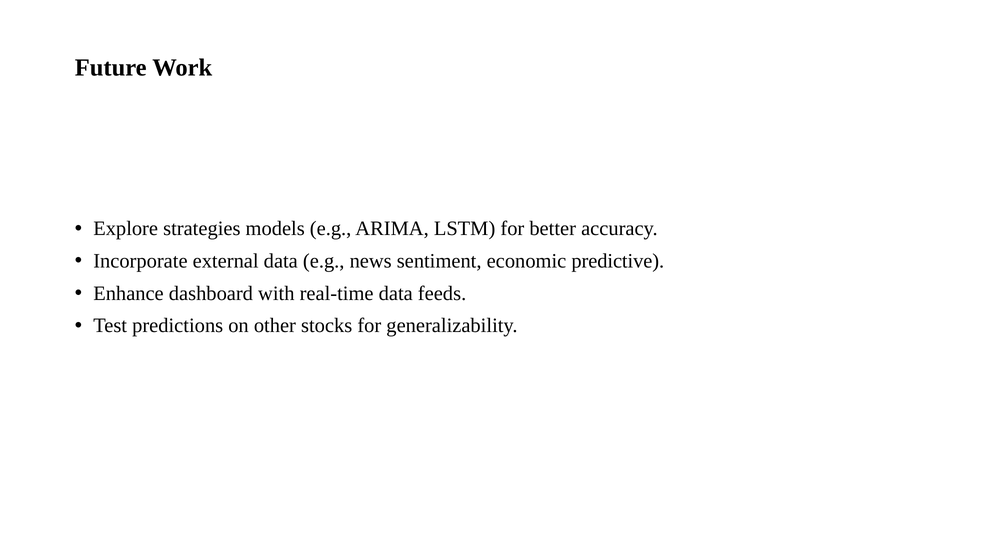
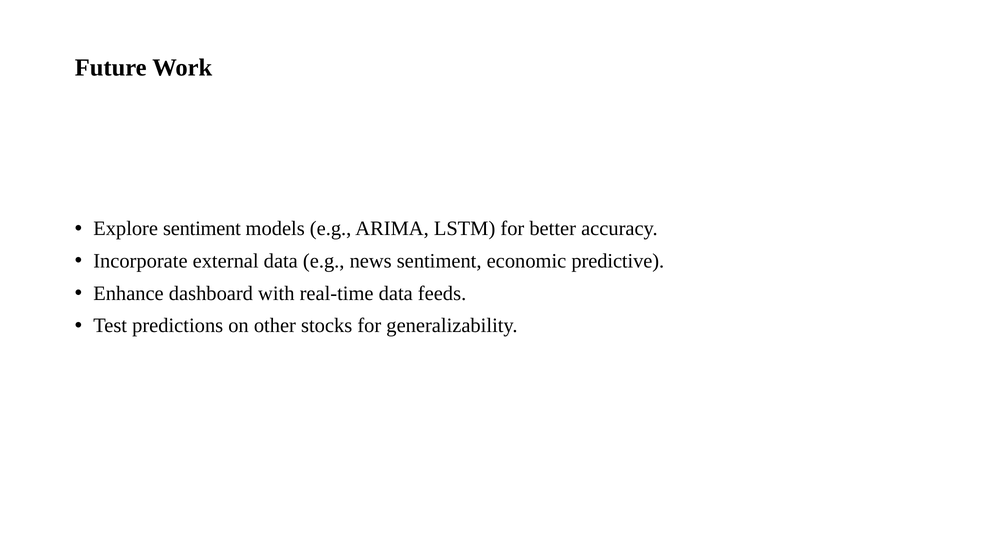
Explore strategies: strategies -> sentiment (202, 229)
